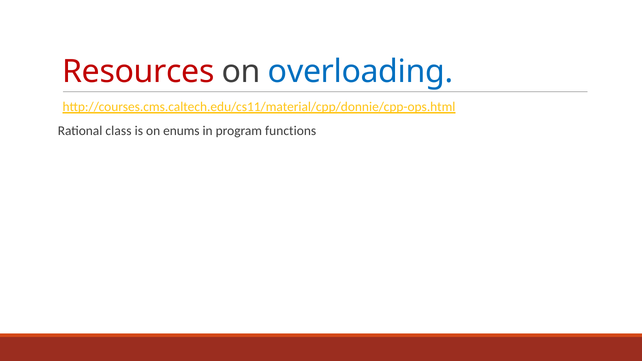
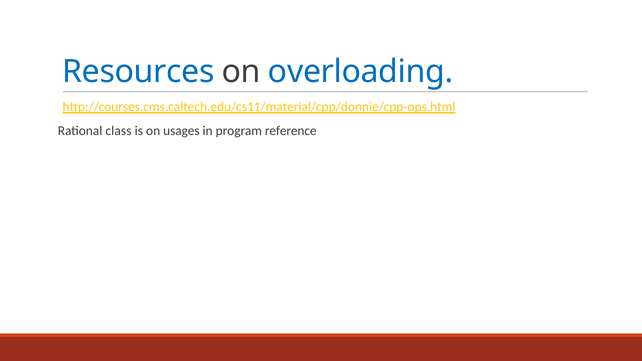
Resources colour: red -> blue (138, 72)
enums: enums -> usages (181, 131)
functions: functions -> reference (291, 131)
